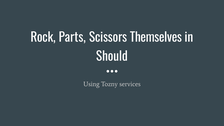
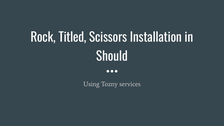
Parts: Parts -> Titled (72, 38)
Themselves: Themselves -> Installation (156, 38)
